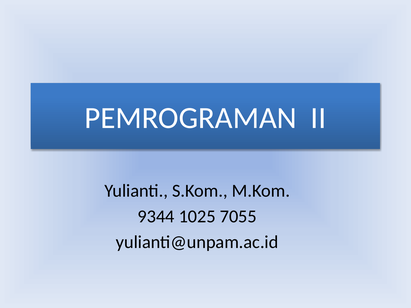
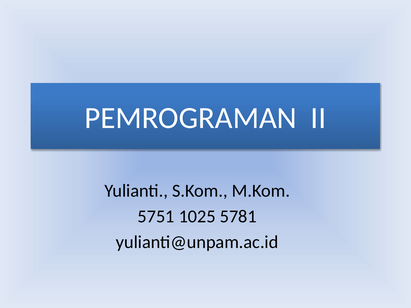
9344: 9344 -> 5751 (156, 217)
7055: 7055 -> 5781 (238, 217)
